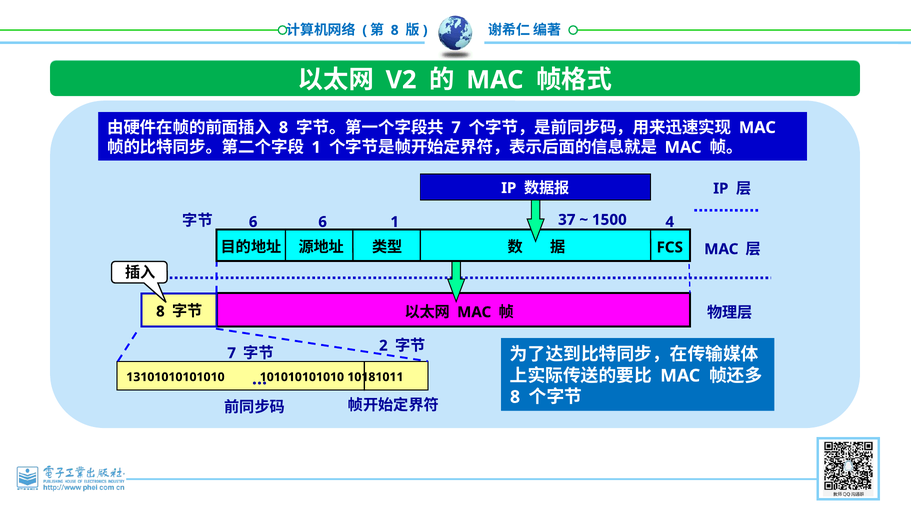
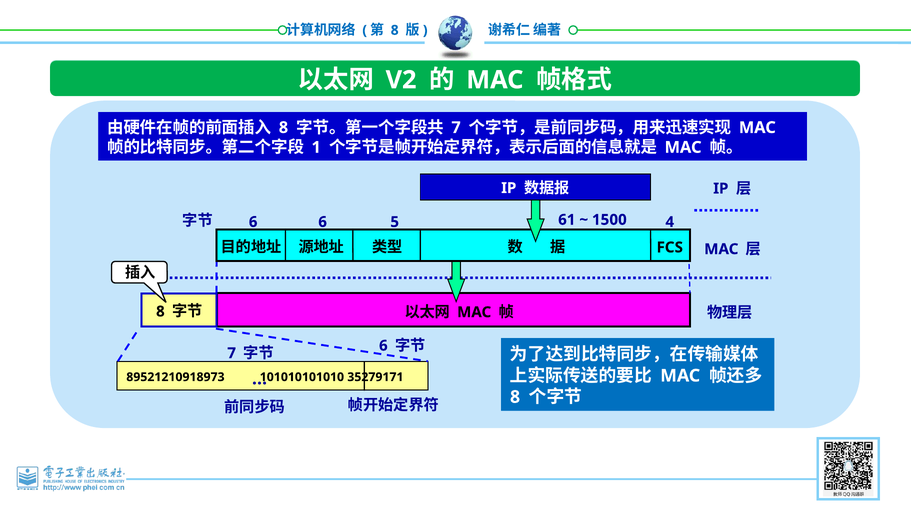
37: 37 -> 61 (567, 220)
6 1: 1 -> 5 (395, 222)
2: 2 -> 6 (383, 345)
13101010101010: 13101010101010 -> 89521210918973 (175, 377)
10181011: 10181011 -> 35279171 (375, 377)
